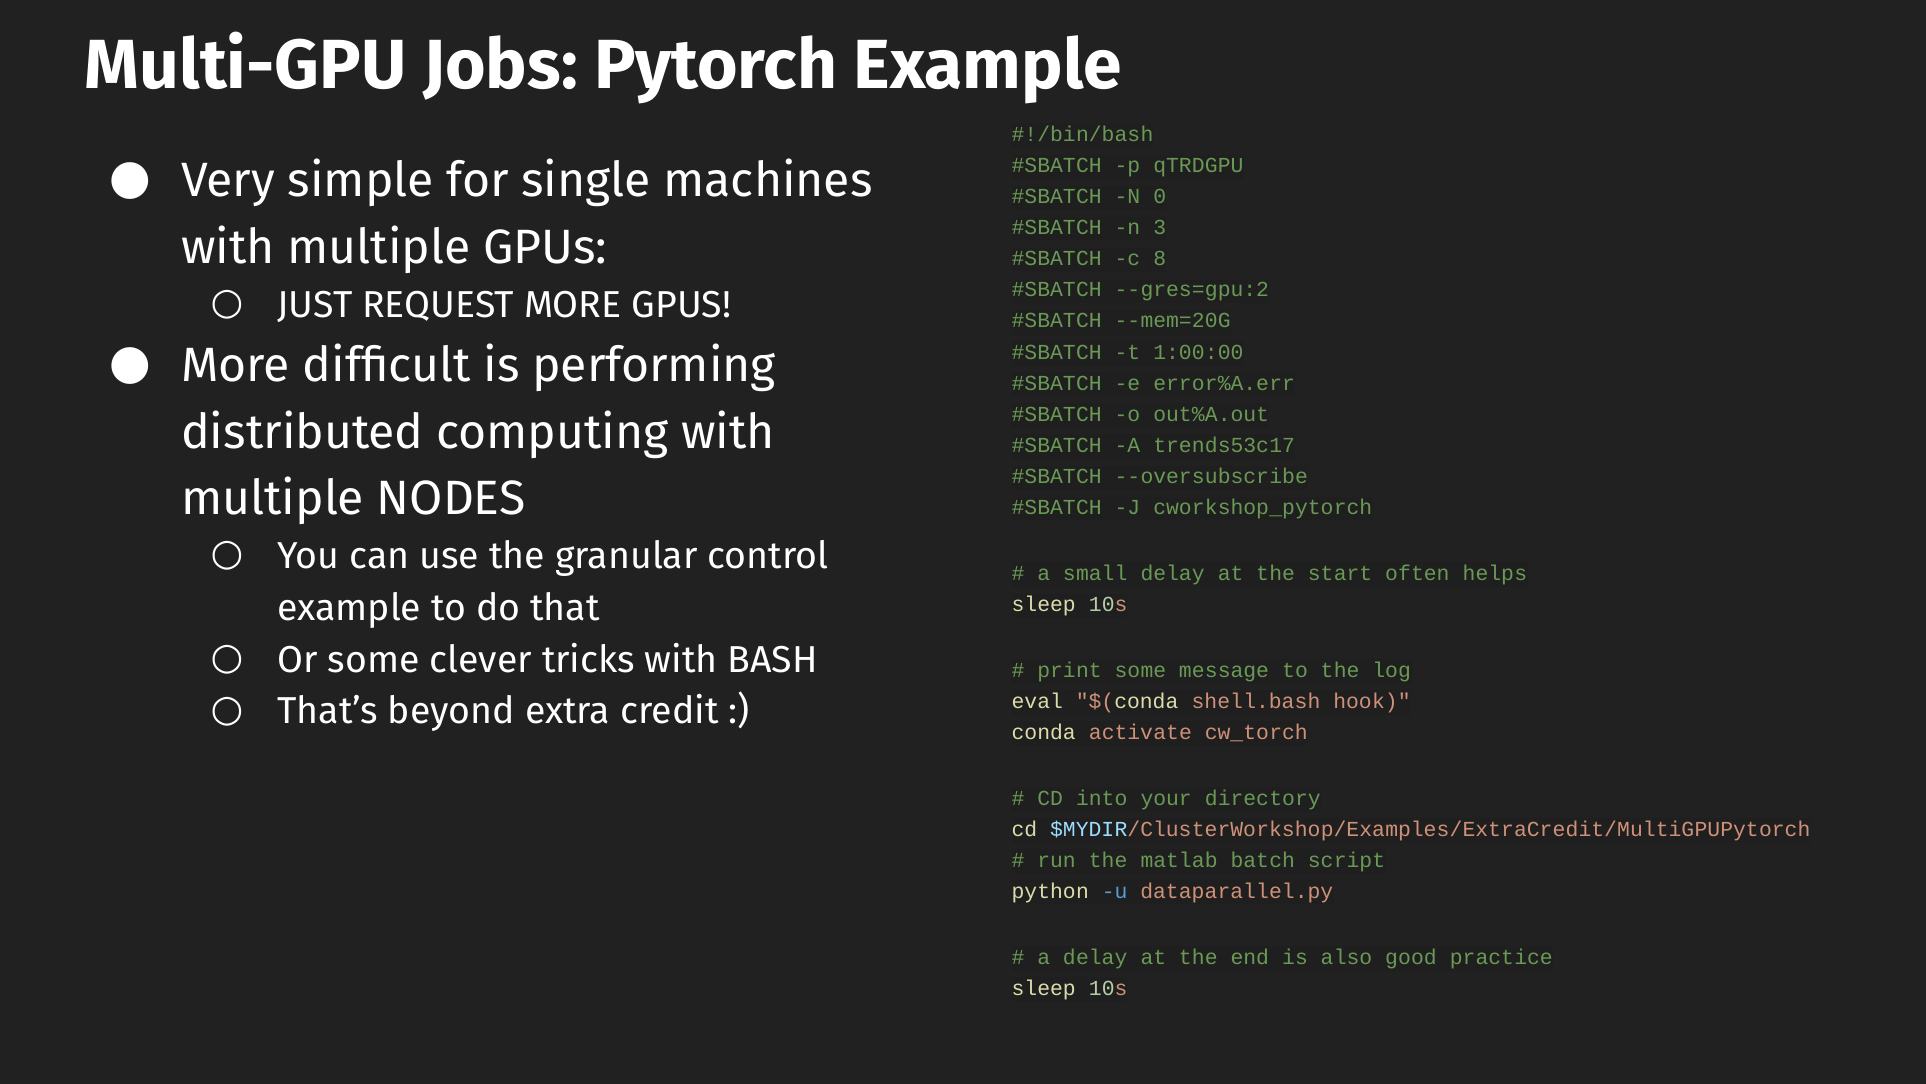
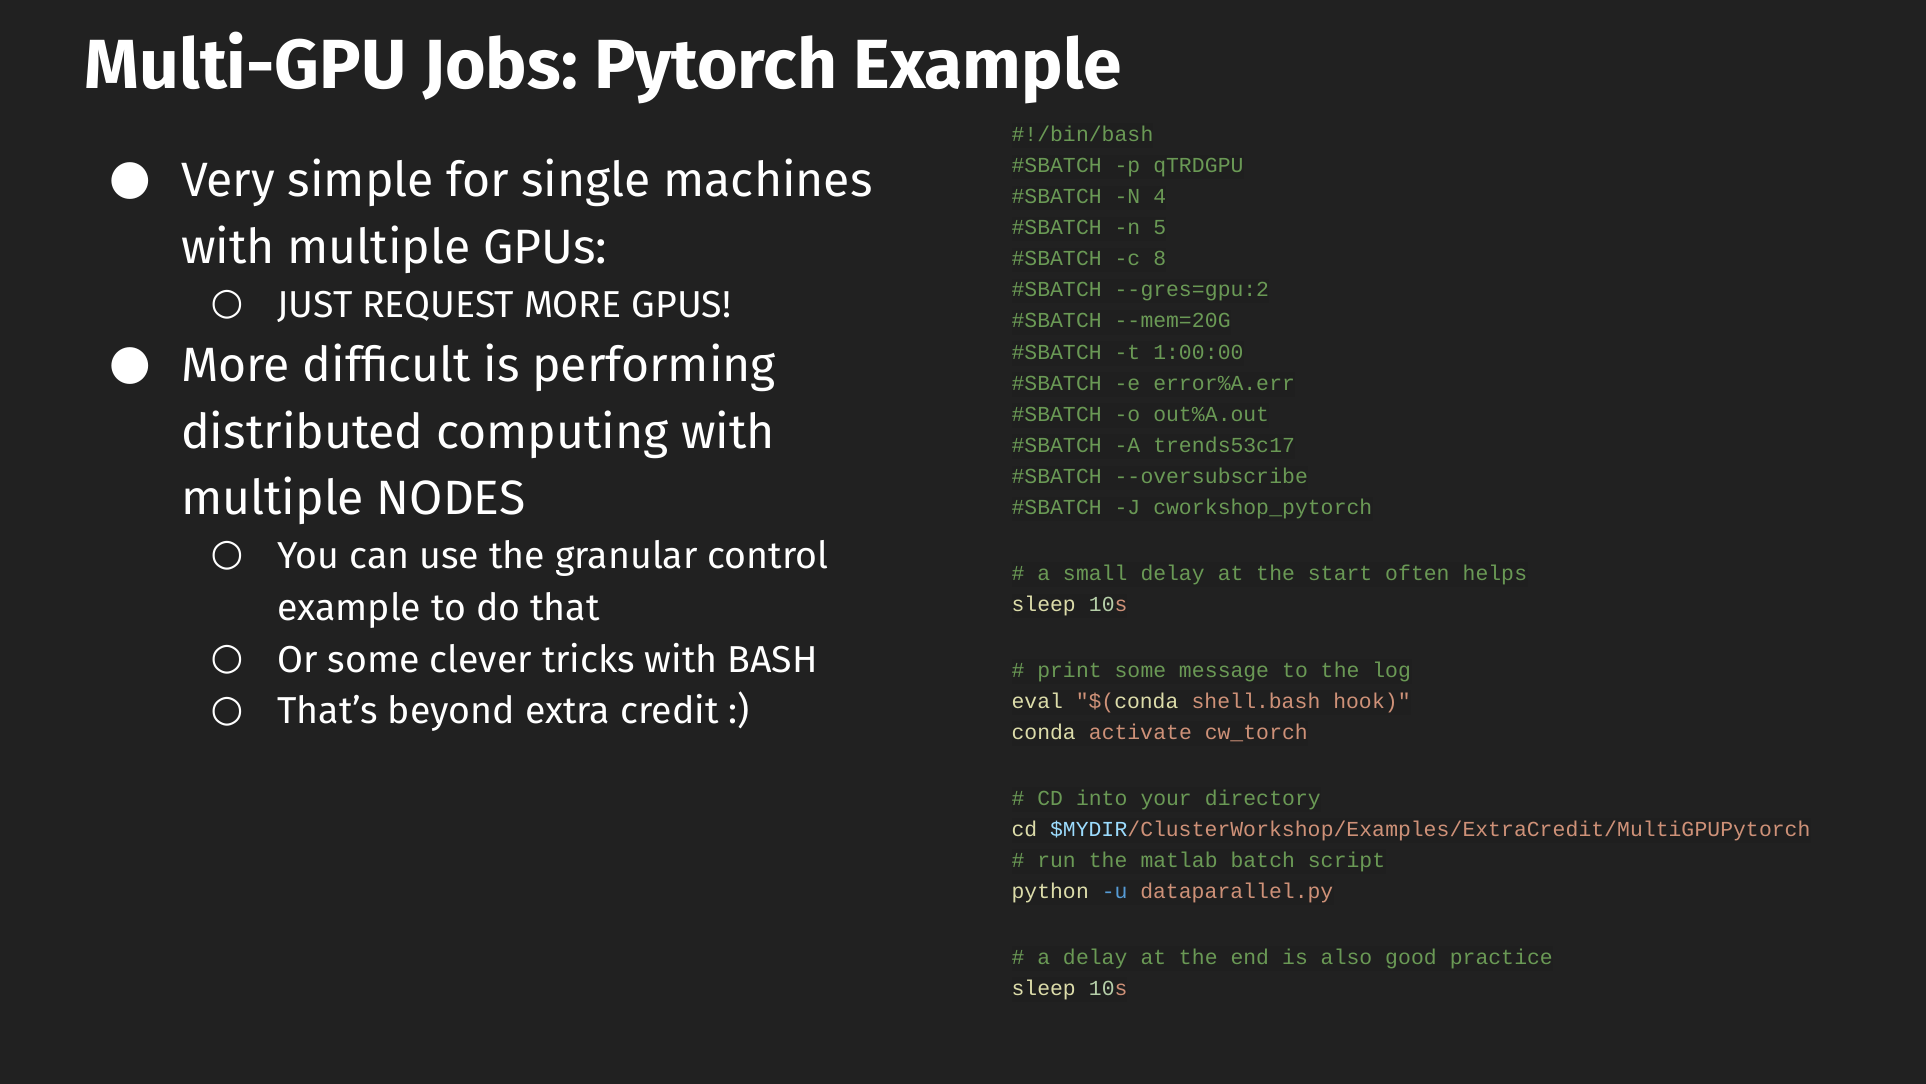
0: 0 -> 4 (1160, 196)
3: 3 -> 5 (1160, 227)
